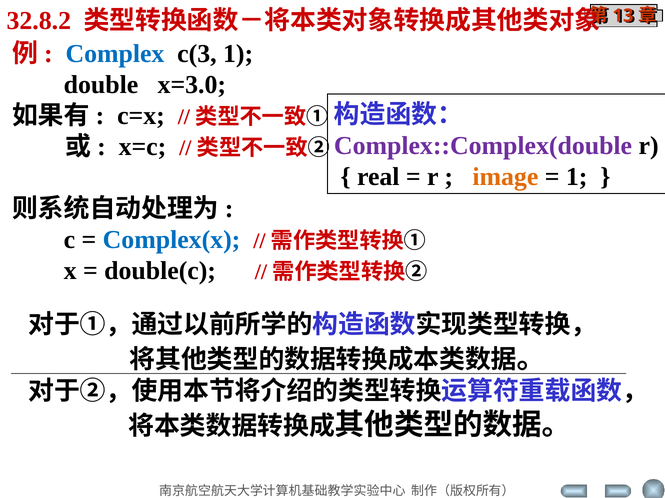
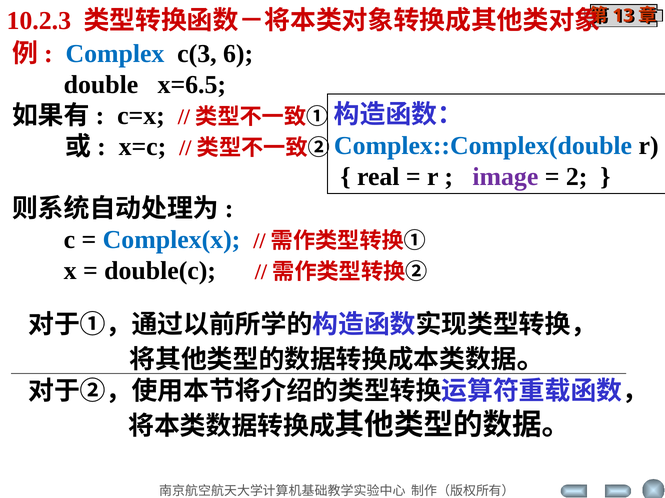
32.8.2: 32.8.2 -> 10.2.3 (39, 21)
c(3 1: 1 -> 6 (238, 54)
x=3.0: x=3.0 -> x=6.5 (192, 85)
Complex::Complex(double colour: purple -> blue (483, 146)
image colour: orange -> purple (505, 177)
1: 1 -> 2 (577, 177)
